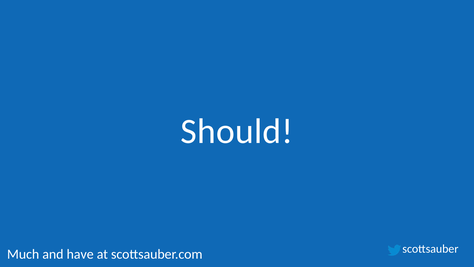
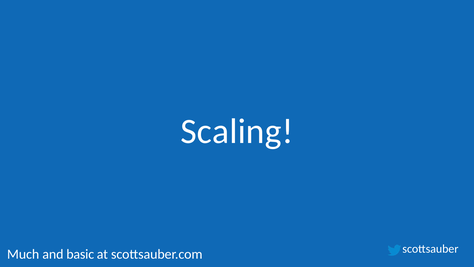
Should: Should -> Scaling (237, 131)
have: have -> basic (80, 254)
